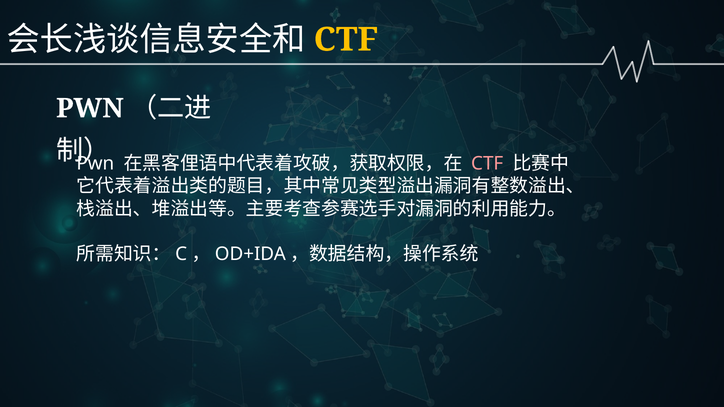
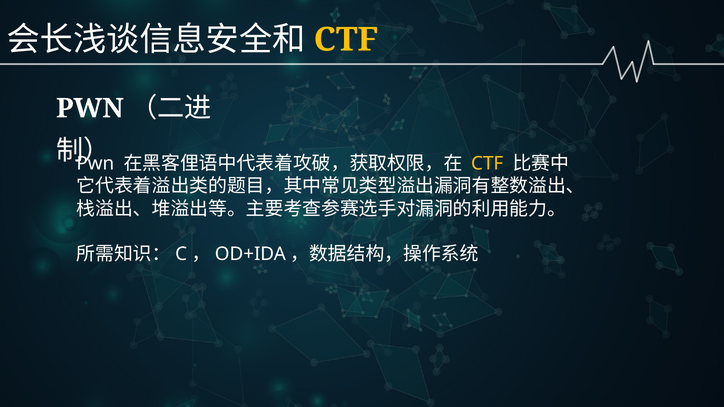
CTF colour: pink -> yellow (487, 164)
